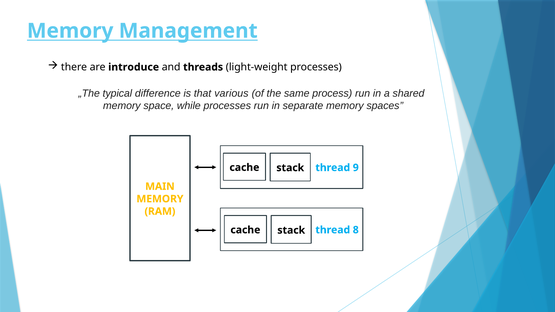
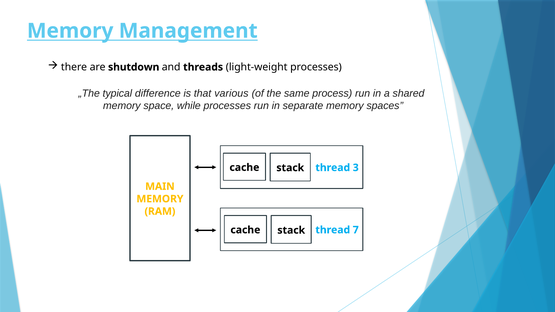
introduce: introduce -> shutdown (134, 67)
9: 9 -> 3 (356, 168)
8: 8 -> 7 (356, 230)
